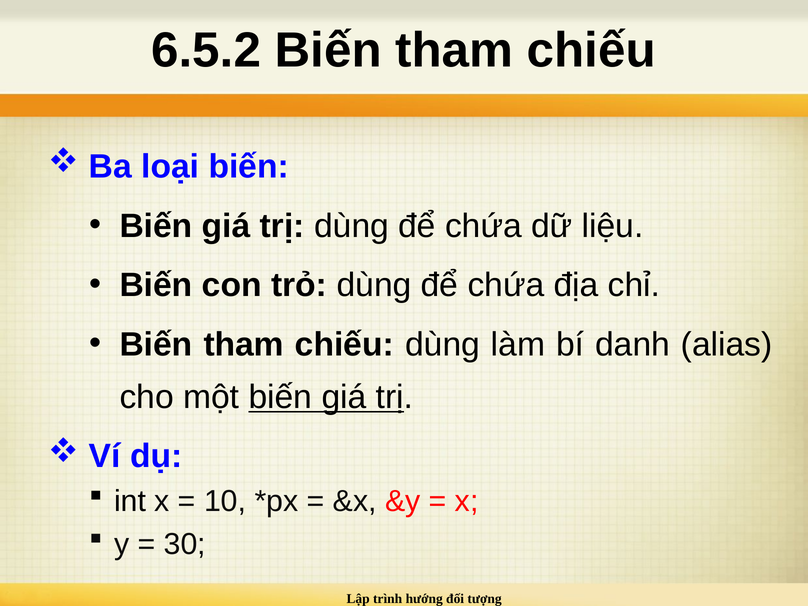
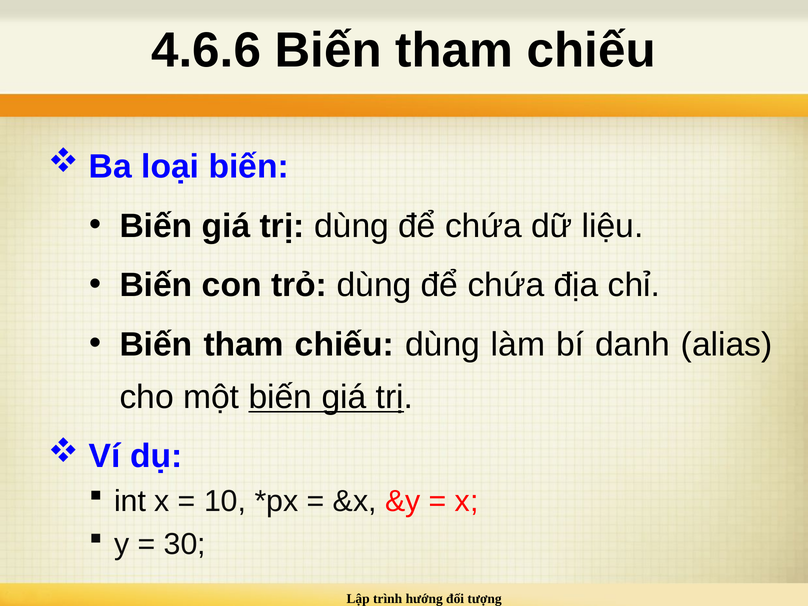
6.5.2: 6.5.2 -> 4.6.6 (206, 51)
